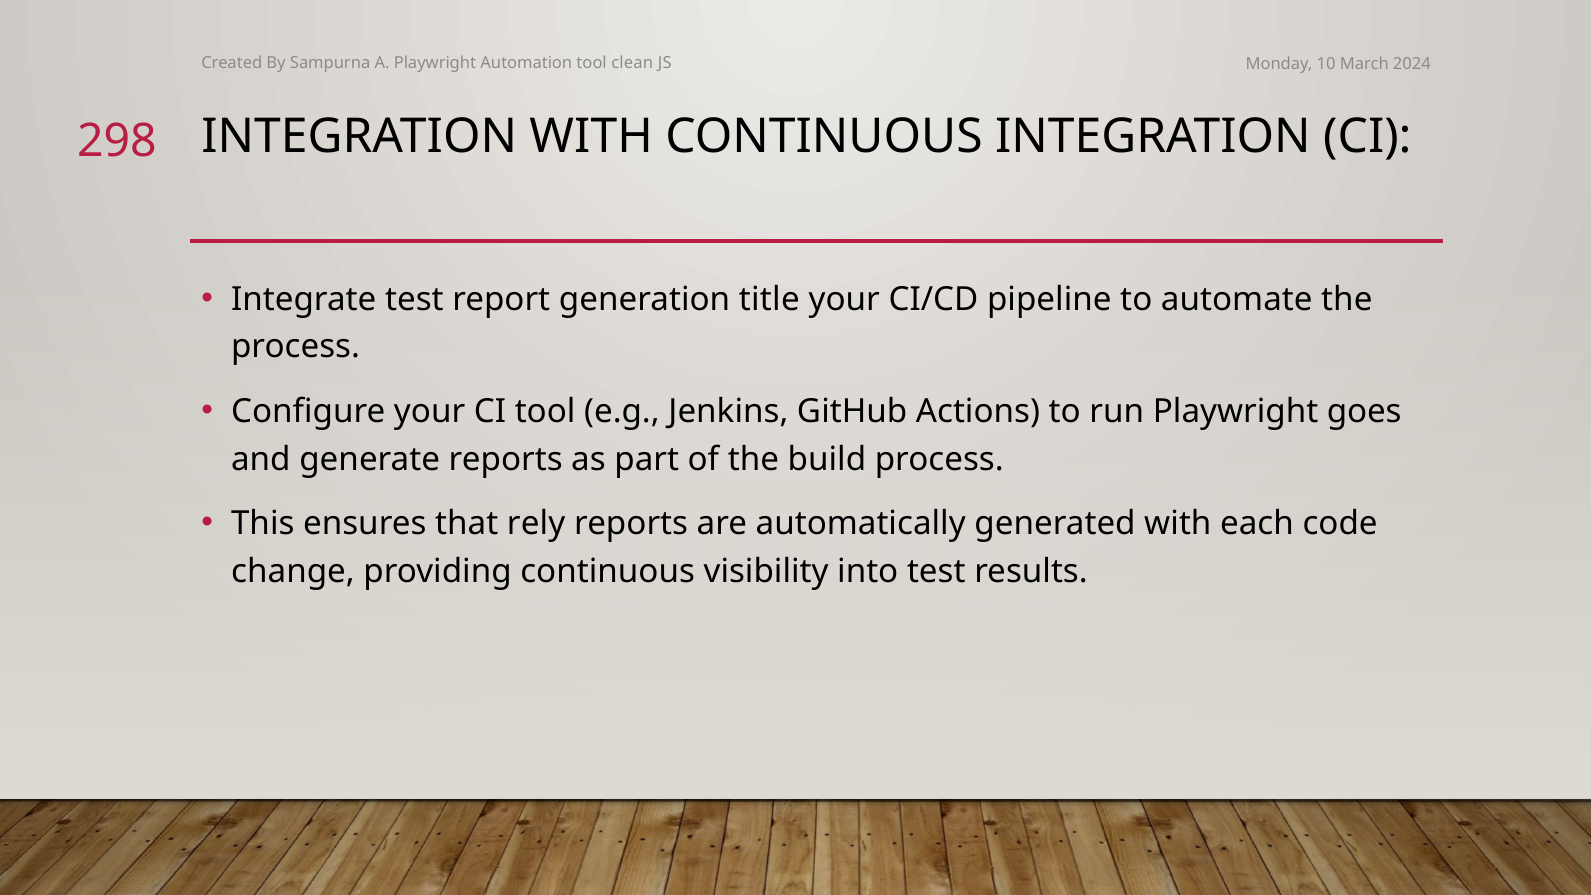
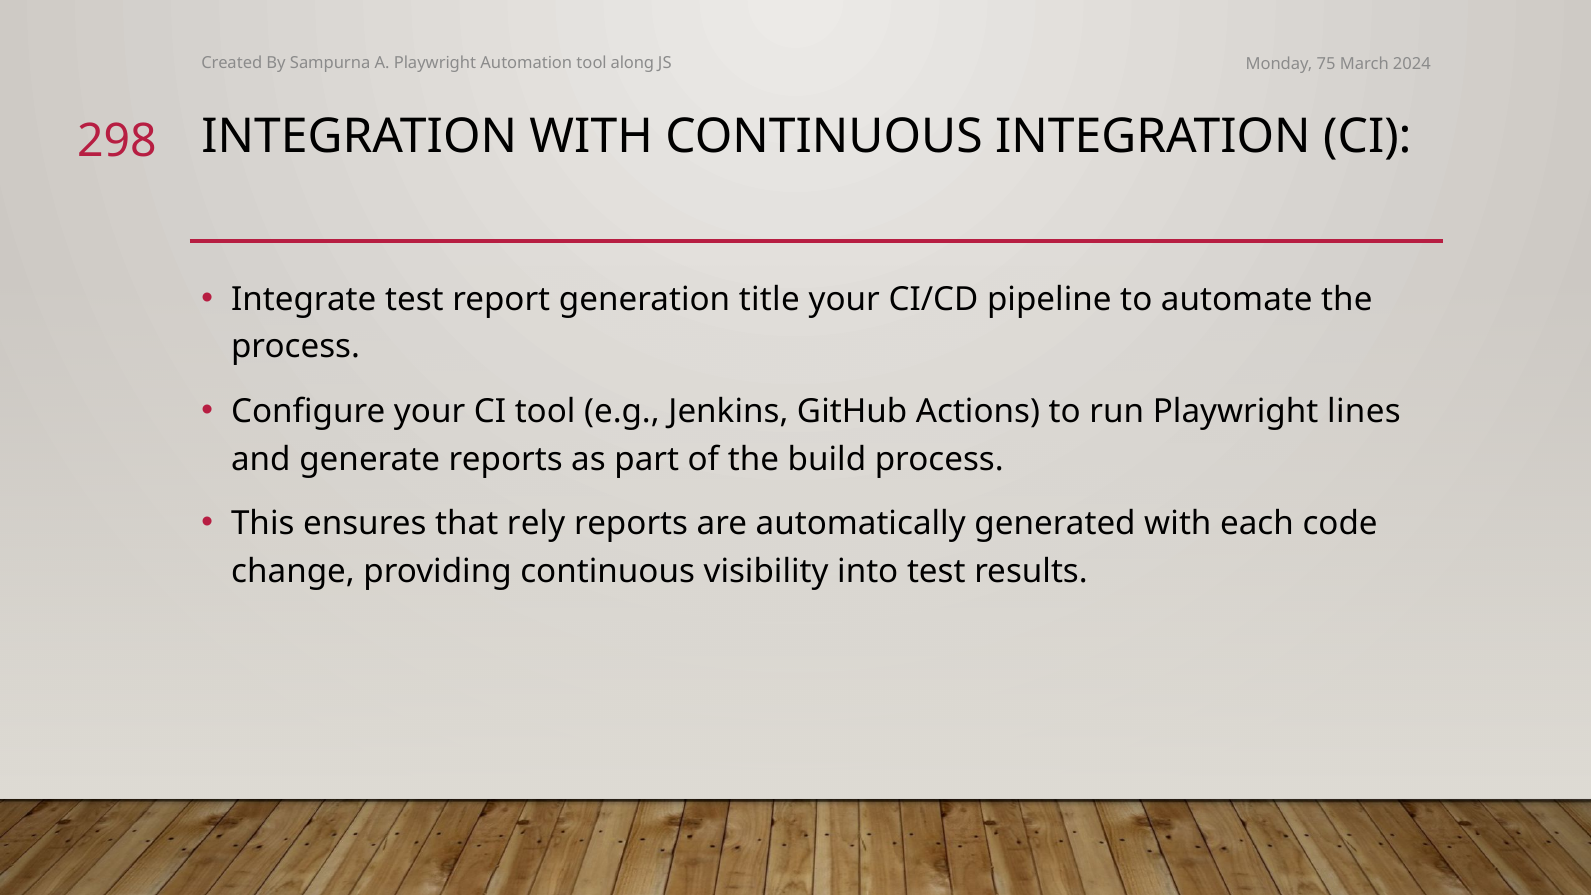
clean: clean -> along (632, 63)
10: 10 -> 75 (1326, 64)
goes: goes -> lines (1364, 411)
